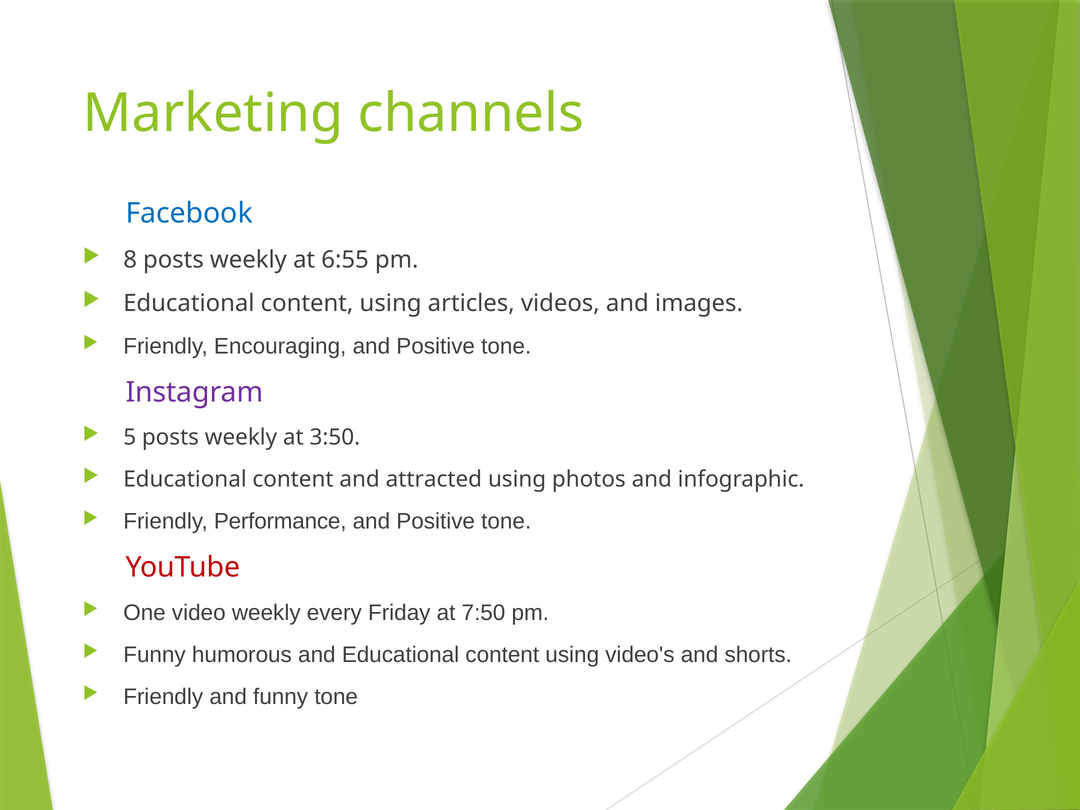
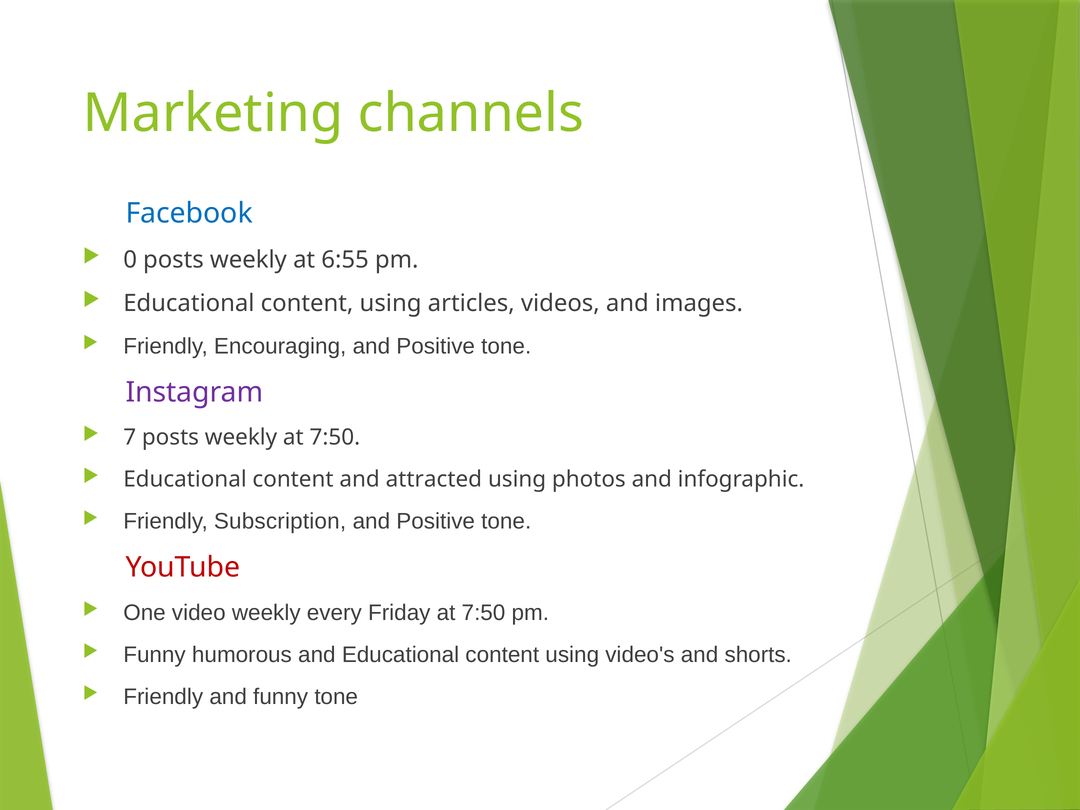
8: 8 -> 0 (130, 260)
5: 5 -> 7 (130, 437)
weekly at 3:50: 3:50 -> 7:50 (335, 437)
Performance: Performance -> Subscription (280, 521)
